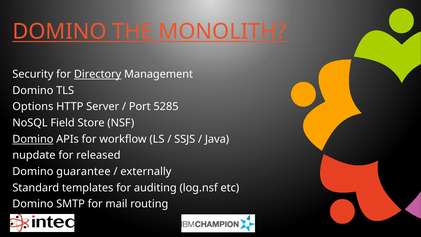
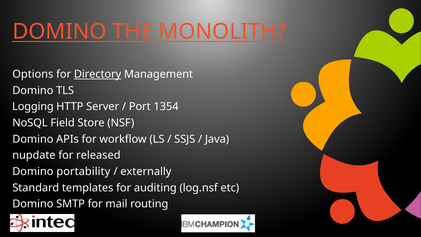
Security: Security -> Options (33, 74)
Options: Options -> Logging (33, 107)
5285: 5285 -> 1354 (166, 107)
Domino underline: present -> none (33, 139)
guarantee: guarantee -> portability (83, 171)
